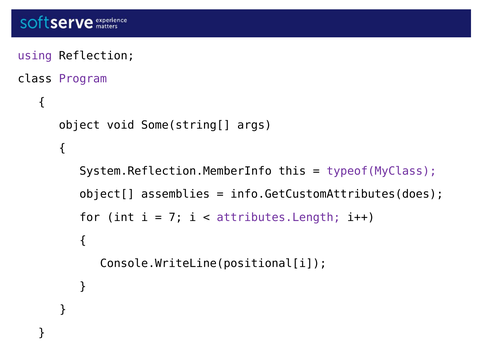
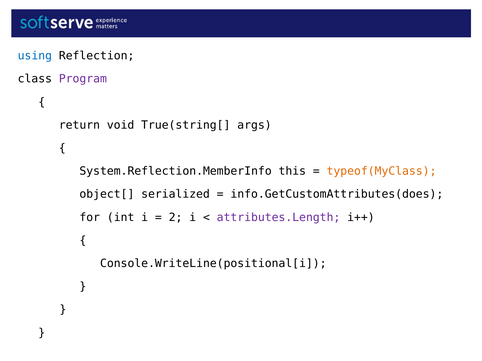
using colour: purple -> blue (35, 56)
object: object -> return (79, 125)
Some(string[: Some(string[ -> True(string[ (186, 125)
typeof(MyClass colour: purple -> orange (382, 171)
assemblies: assemblies -> serialized (176, 194)
7: 7 -> 2 (176, 218)
